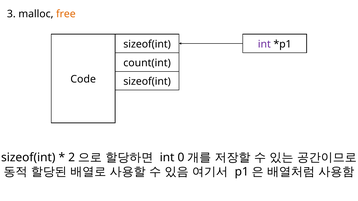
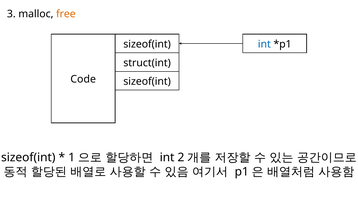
int colour: purple -> blue (264, 44)
count(int: count(int -> struct(int (147, 63)
2: 2 -> 1 (72, 158)
0: 0 -> 2 (181, 158)
